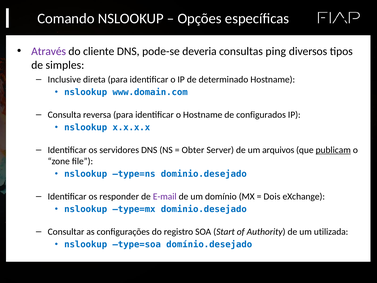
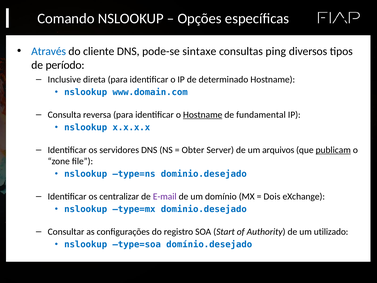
Através colour: purple -> blue (49, 51)
deveria: deveria -> sintaxe (199, 51)
simples: simples -> período (65, 65)
Hostname underline: none -> present (203, 115)
configurados: configurados -> fundamental (261, 115)
responder: responder -> centralizar (119, 196)
utilizada: utilizada -> utilizado (331, 232)
